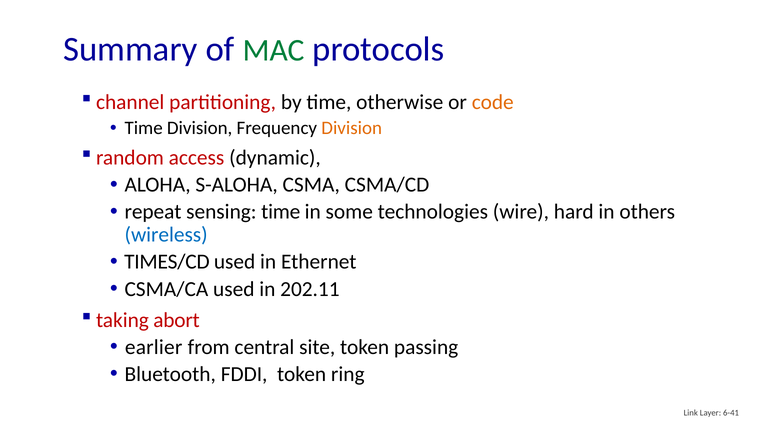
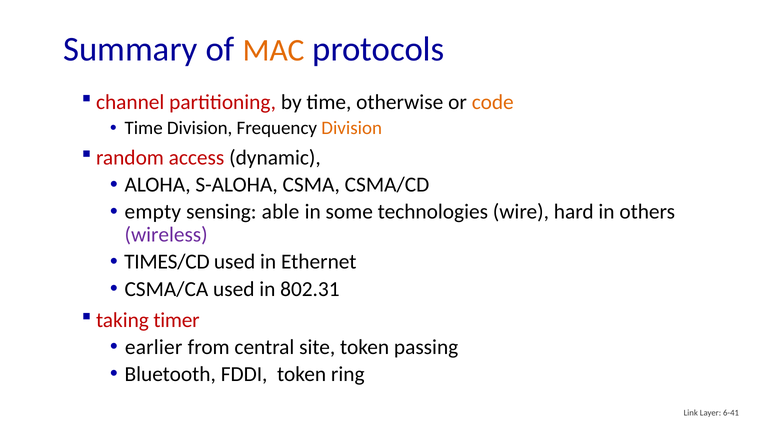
MAC colour: green -> orange (274, 50)
repeat: repeat -> empty (153, 212)
sensing time: time -> able (281, 212)
wireless colour: blue -> purple (166, 235)
202.11: 202.11 -> 802.31 (310, 289)
abort: abort -> timer (177, 320)
